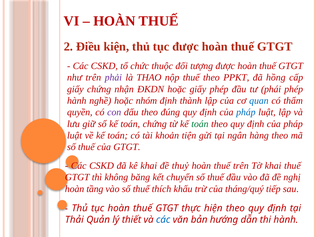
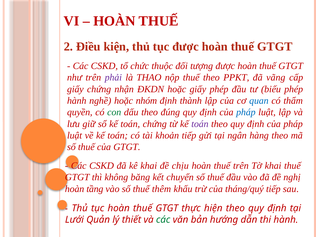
hồng: hồng -> vãng (276, 78)
phái: phái -> biếu (271, 89)
con colour: purple -> green (114, 112)
toán colour: green -> purple (200, 124)
khoản tiện: tiện -> tiếp (189, 135)
thuỷ: thuỷ -> chịu (180, 166)
thích: thích -> thêm (161, 189)
Thải: Thải -> Lưới (74, 220)
các colour: blue -> green (163, 220)
